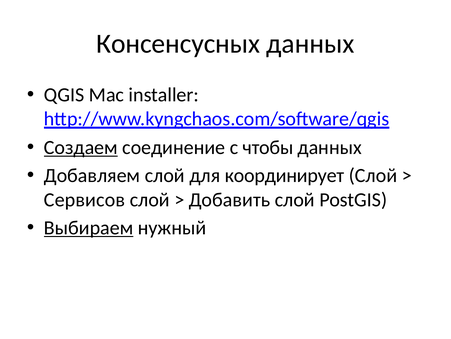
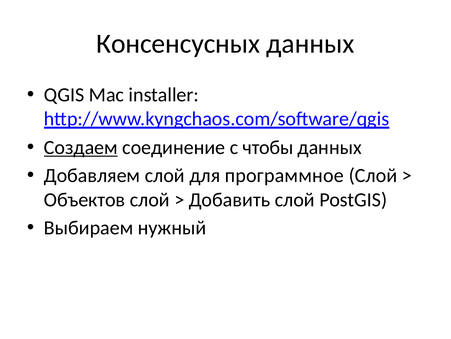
координирует: координирует -> программное (284, 175)
Сервисов: Сервисов -> Объектов (85, 199)
Выбираем underline: present -> none (89, 227)
